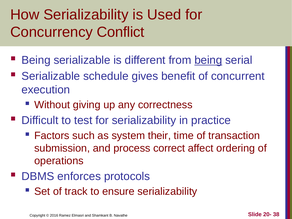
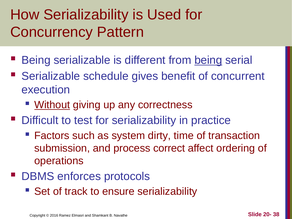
Conflict: Conflict -> Pattern (120, 32)
Without underline: none -> present (52, 105)
their: their -> dirty (159, 136)
